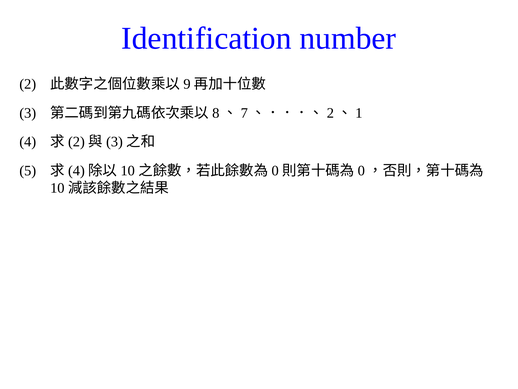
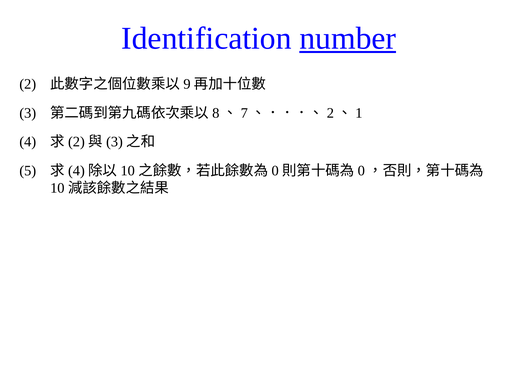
number underline: none -> present (348, 38)
